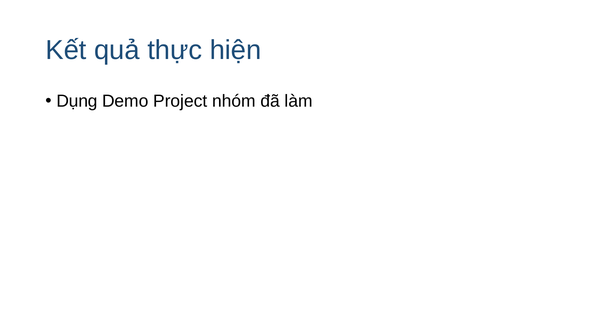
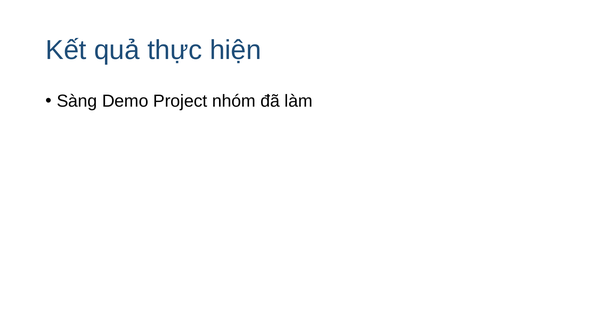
Dụng: Dụng -> Sàng (77, 101)
